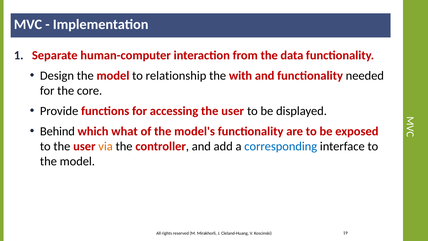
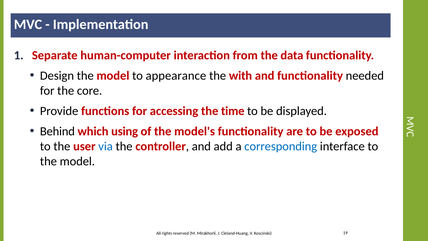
relationship: relationship -> appearance (176, 76)
accessing the user: user -> time (233, 111)
what: what -> using (125, 131)
via colour: orange -> blue (106, 146)
